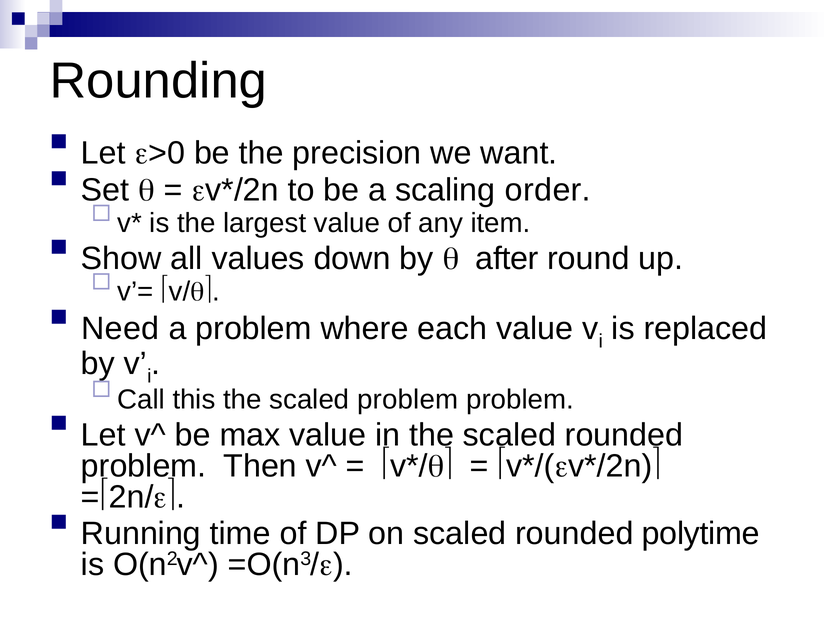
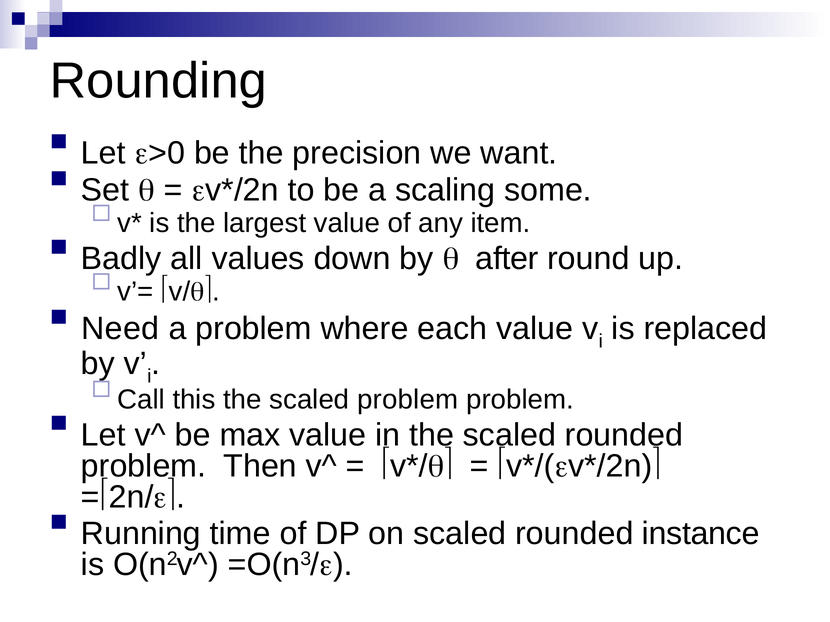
order: order -> some (548, 190)
Show: Show -> Badly (121, 259)
polytime: polytime -> instance (701, 534)
